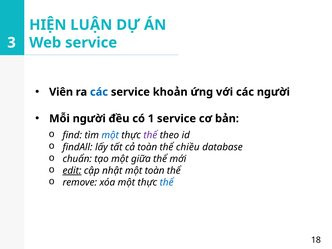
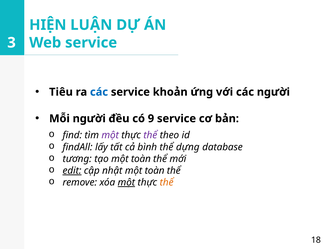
Viên: Viên -> Tiêu (61, 92)
1: 1 -> 9 (151, 119)
một colour: blue -> purple (110, 135)
cả toàn: toàn -> bình (147, 147)
chiều: chiều -> dựng (188, 147)
chuẩn: chuẩn -> tương (77, 159)
tạo một giữa: giữa -> toàn (141, 159)
một underline: none -> present (126, 182)
thể colour: blue -> orange (167, 182)
